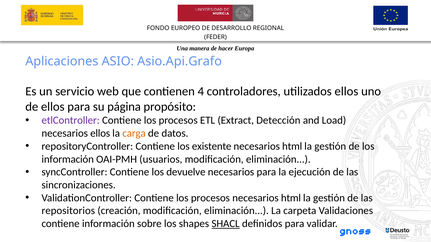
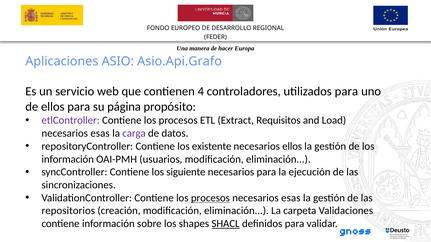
utilizados ellos: ellos -> para (346, 92)
Detección: Detección -> Requisitos (278, 121)
ellos: ellos -> esas (100, 134)
carga colour: orange -> purple (134, 134)
html: html -> ellos (292, 147)
devuelve: devuelve -> siguiente (186, 172)
procesos underline: none -> present (210, 198)
html: html -> esas (291, 198)
